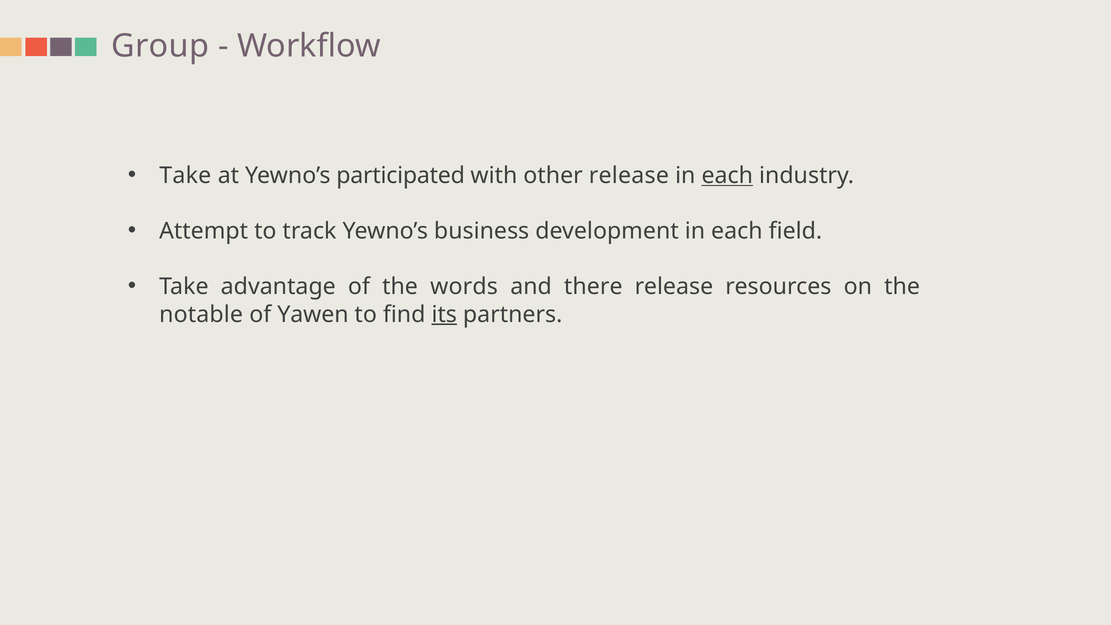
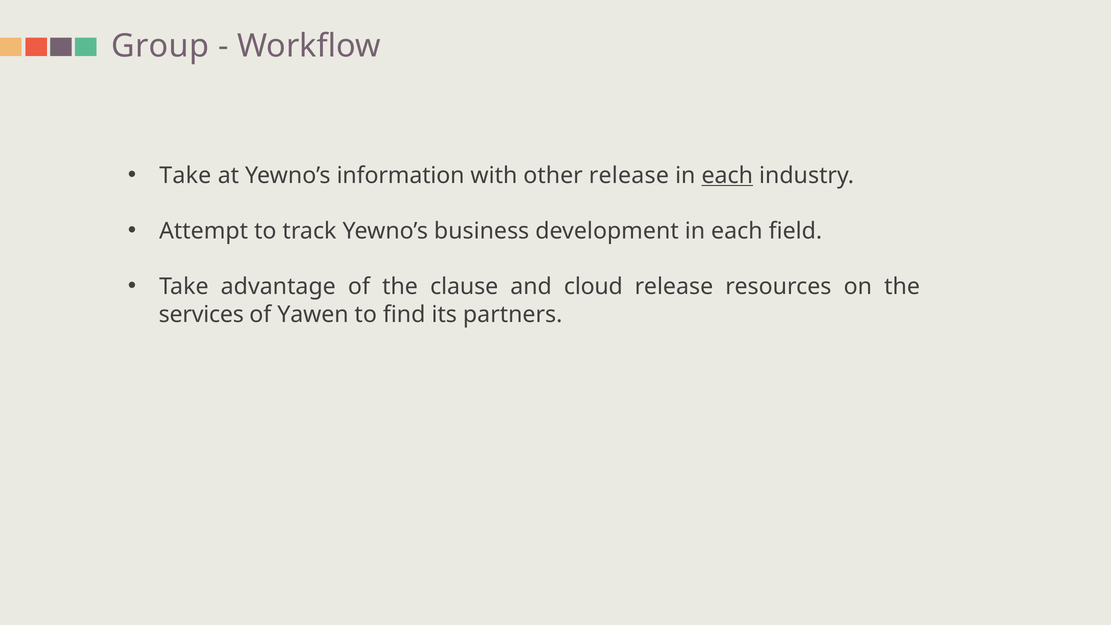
participated: participated -> information (401, 175)
words: words -> clause (464, 287)
there: there -> cloud (593, 287)
notable: notable -> services (201, 314)
its underline: present -> none (444, 314)
